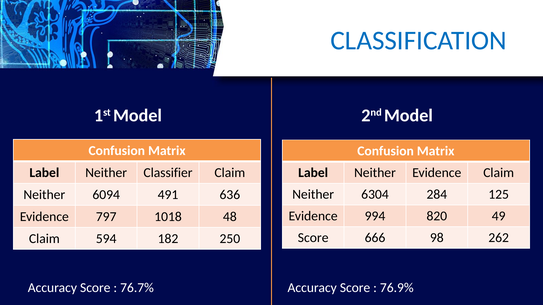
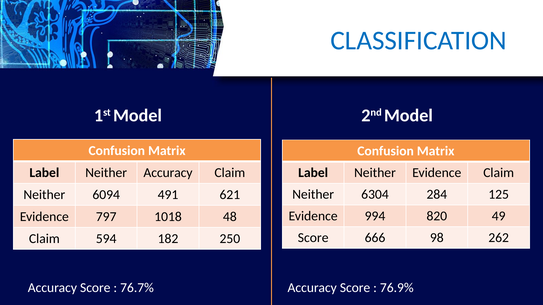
Neither Classifier: Classifier -> Accuracy (168, 173)
636: 636 -> 621 (230, 195)
